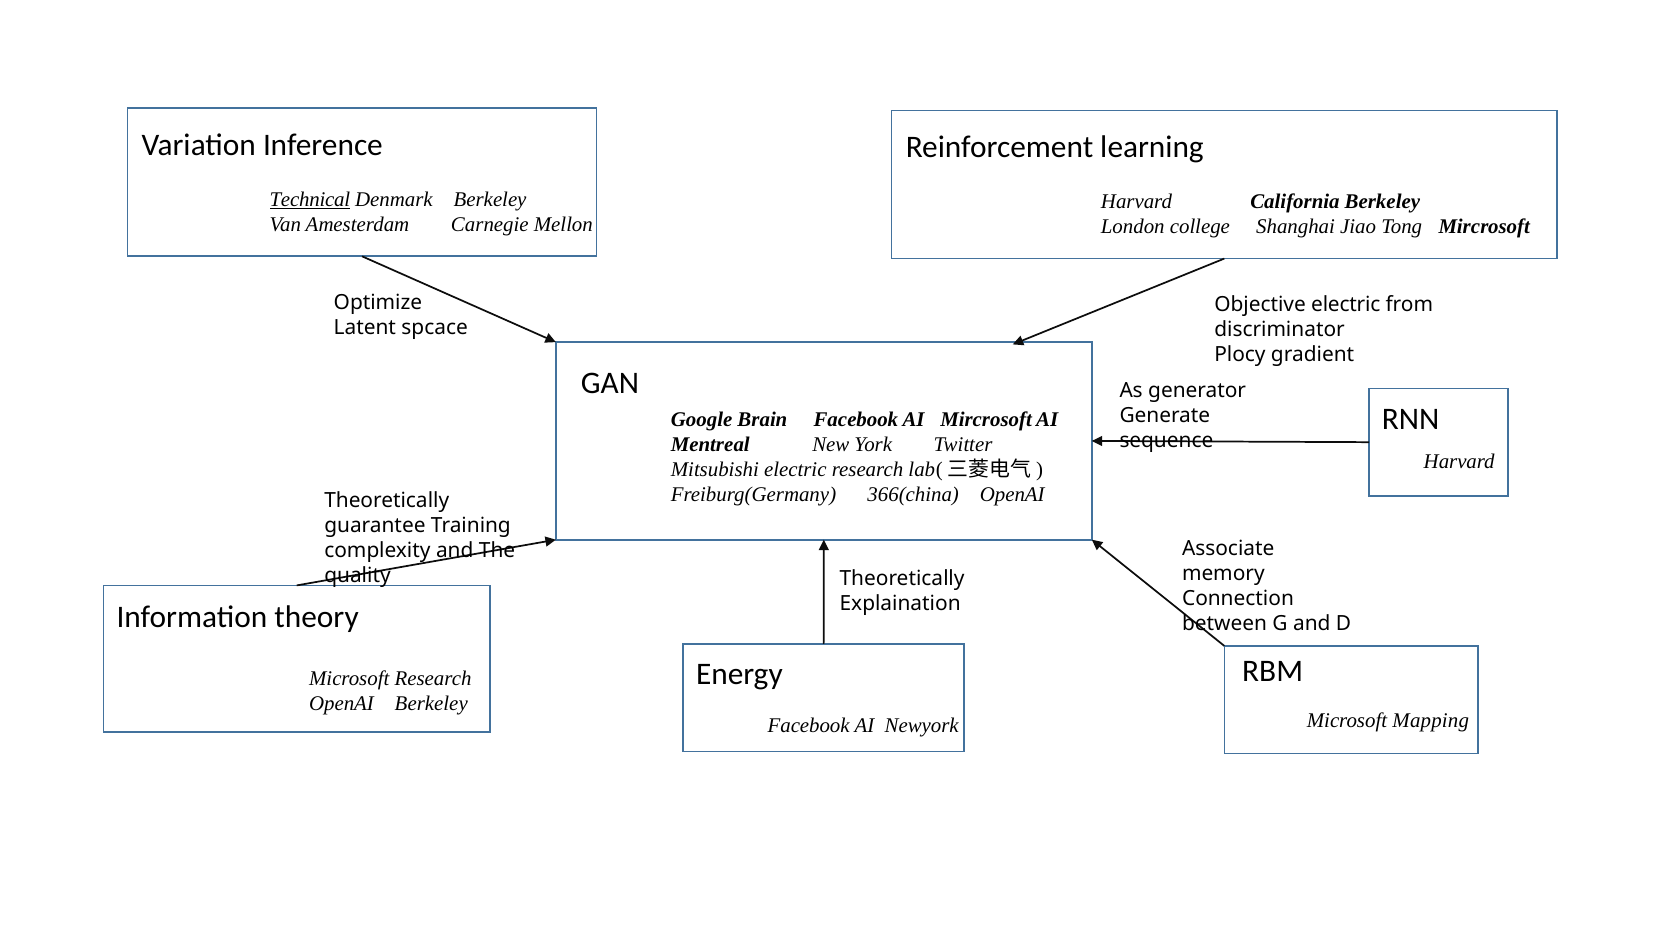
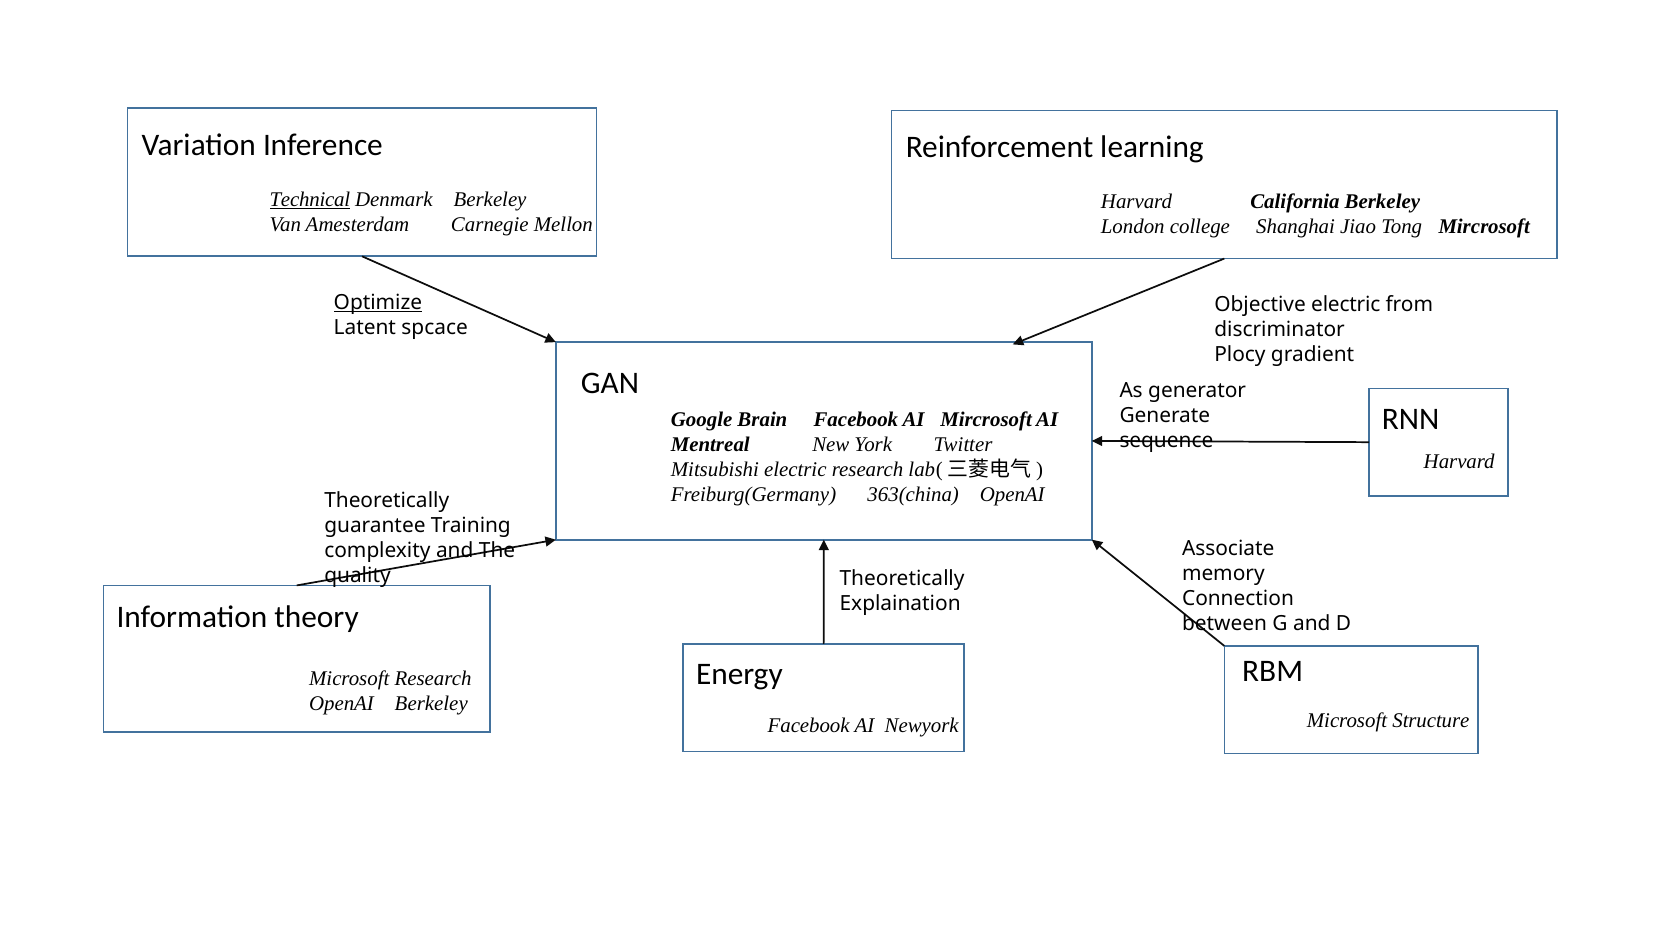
Optimize underline: none -> present (378, 303)
366(china: 366(china -> 363(china (913, 495)
Mapping: Mapping -> Structure (1431, 721)
